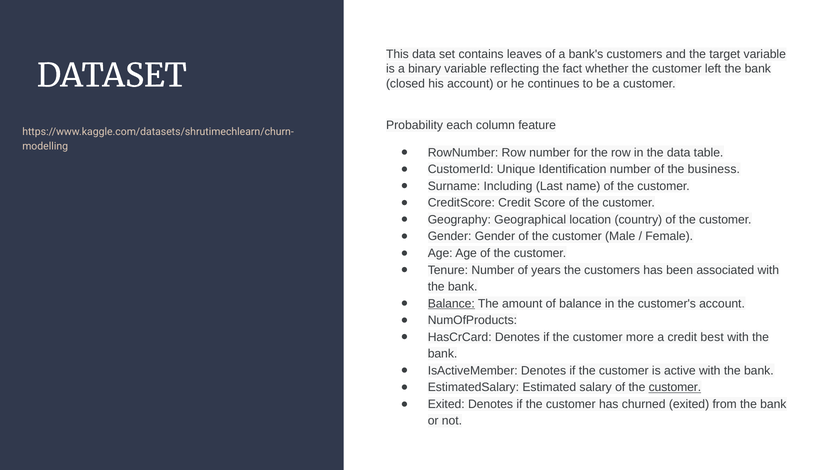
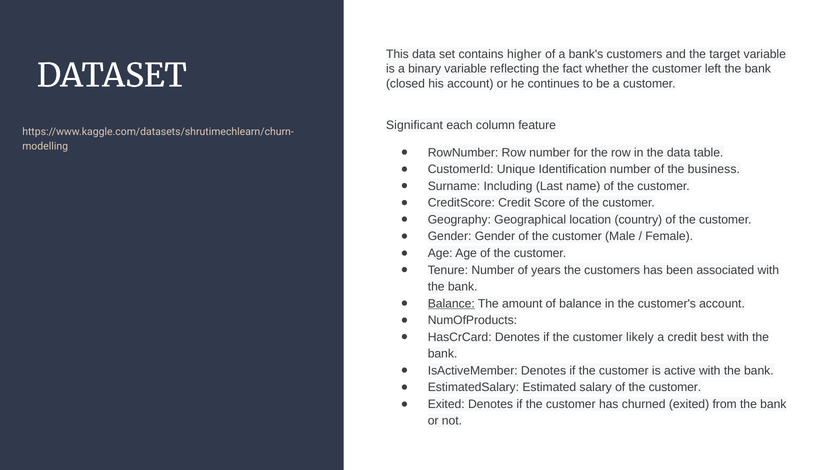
leaves: leaves -> higher (524, 54)
Probability: Probability -> Significant (415, 125)
more: more -> likely (640, 337)
customer underline: present -> none (675, 387)
